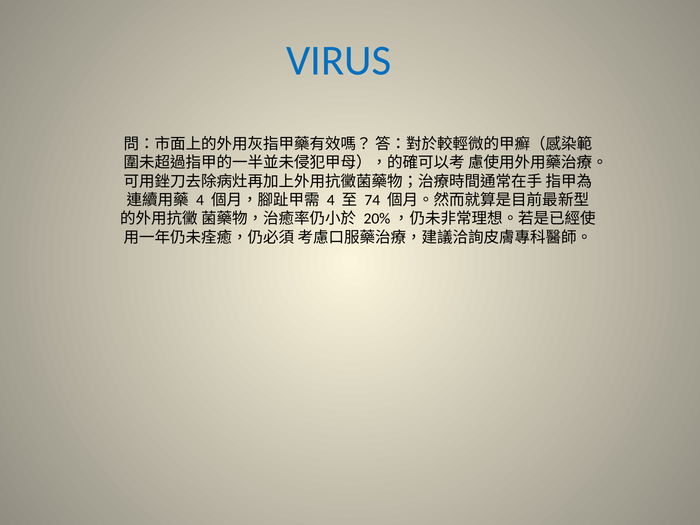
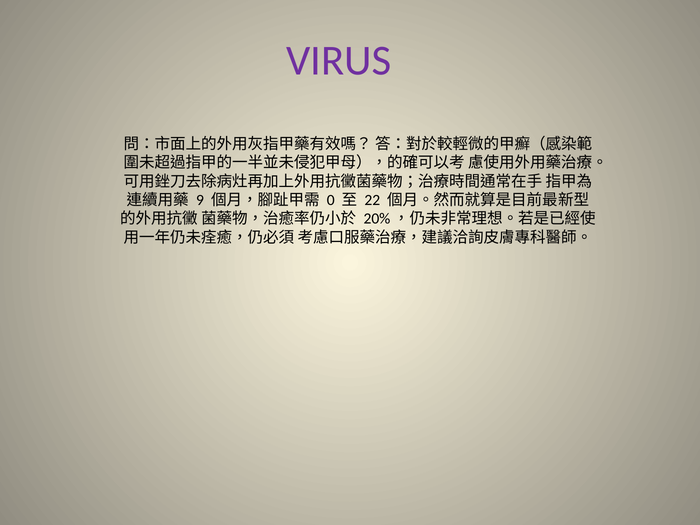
VIRUS colour: blue -> purple (339, 61)
4: 4 -> 9 (200, 200)
4: 4 -> 0 (331, 200)
74: 74 -> 22 (372, 200)
